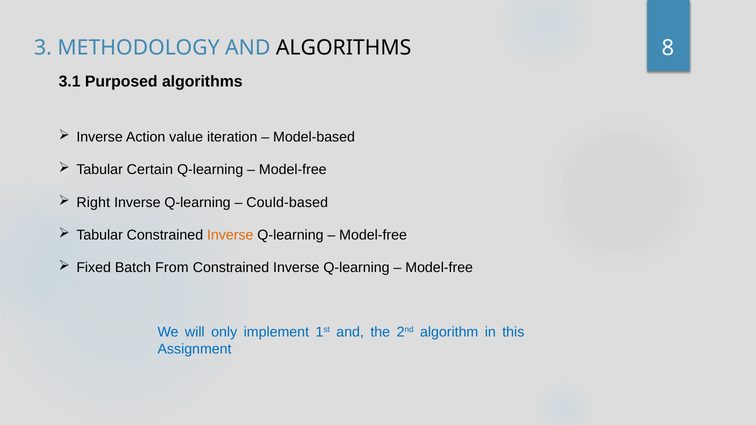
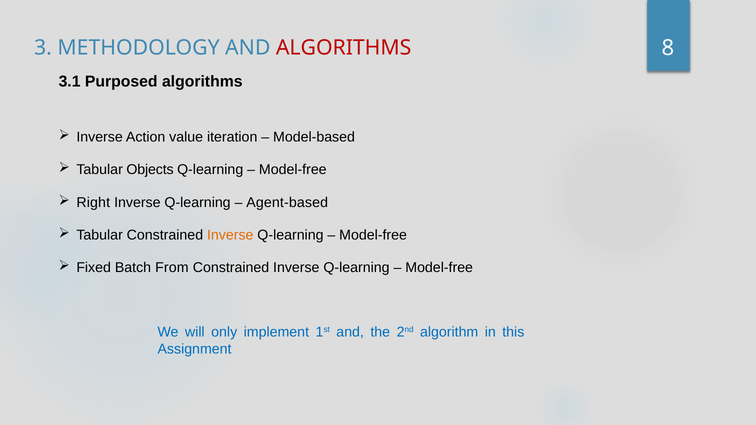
ALGORITHMS colour: black -> red (344, 48)
Certain: Certain -> Objects (150, 170)
Could-based: Could-based -> Agent-based (287, 203)
